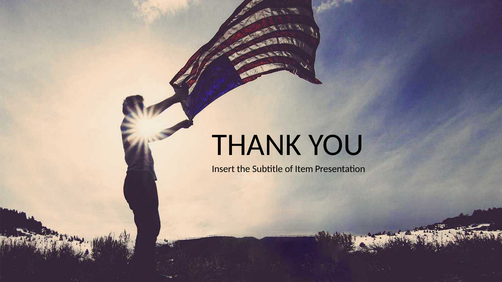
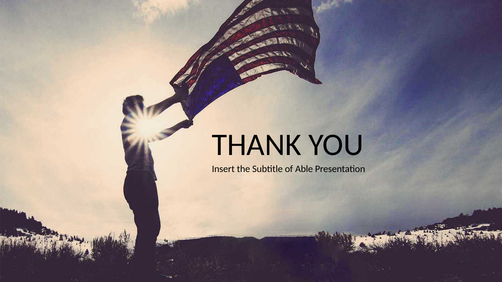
Item: Item -> Able (304, 169)
